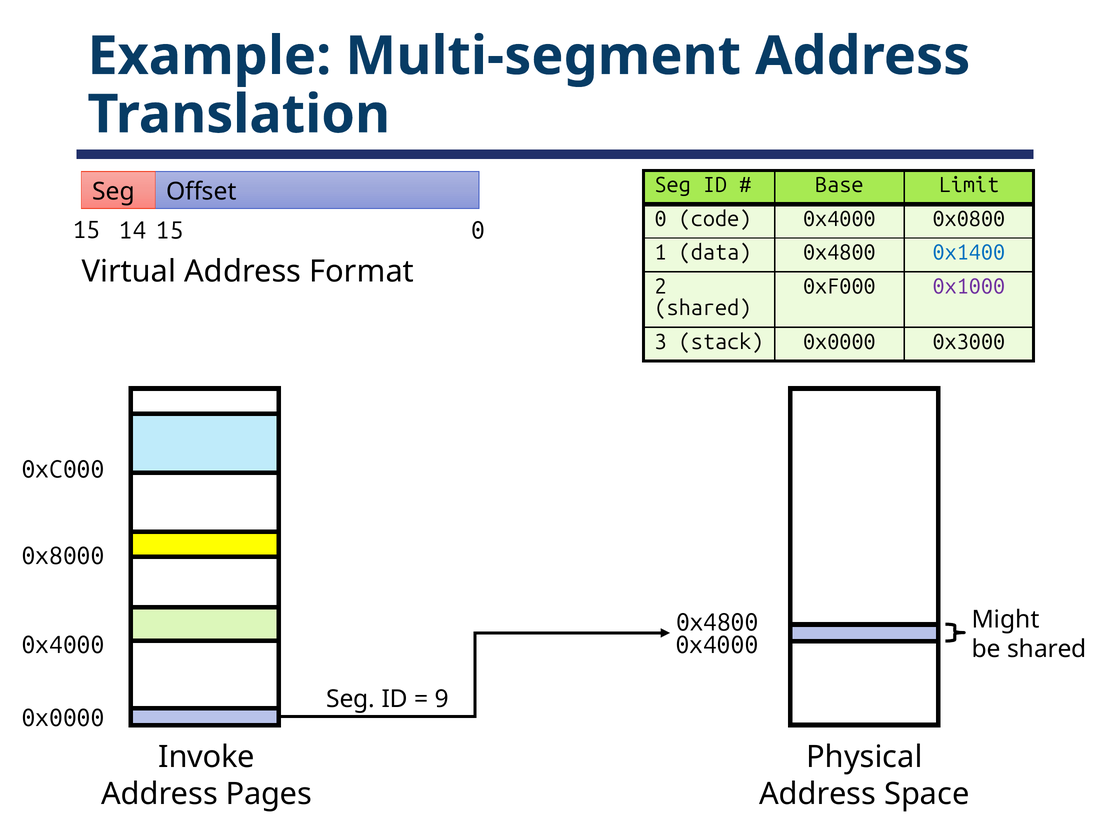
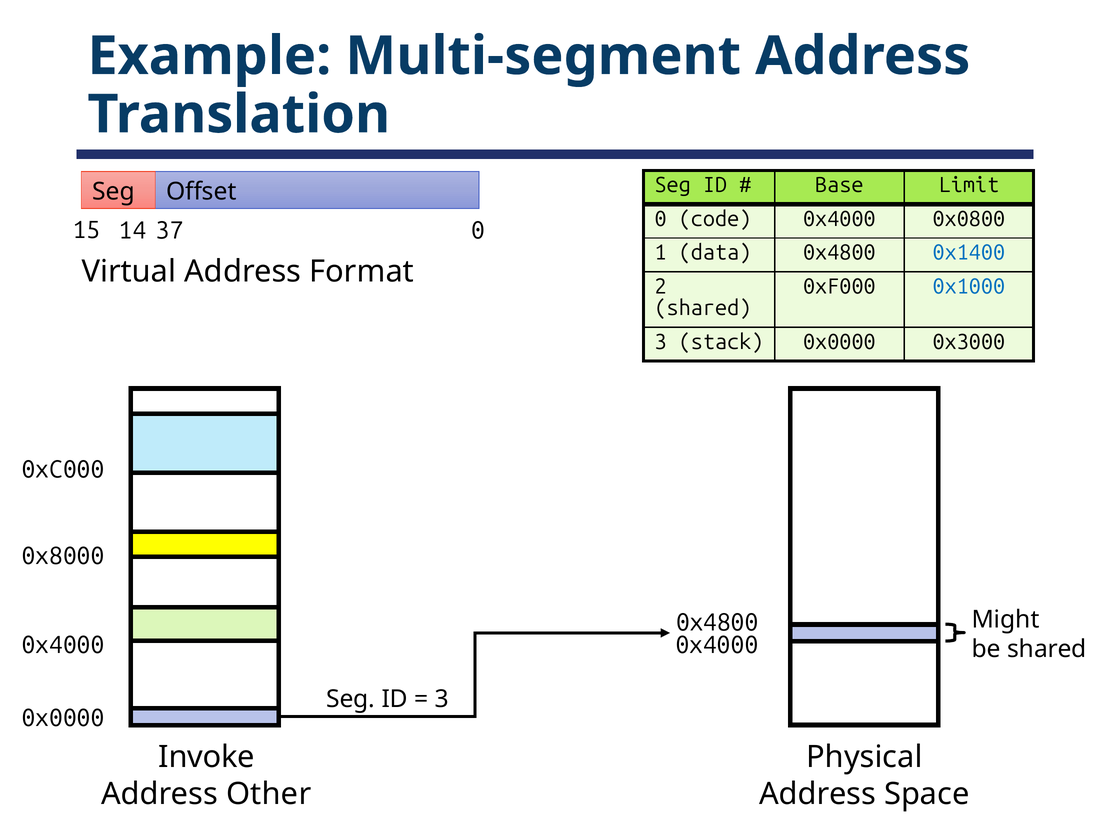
14 15: 15 -> 37 (170, 230)
0x1000 colour: purple -> blue (969, 286)
9: 9 -> 3 (442, 699)
Pages: Pages -> Other (269, 794)
